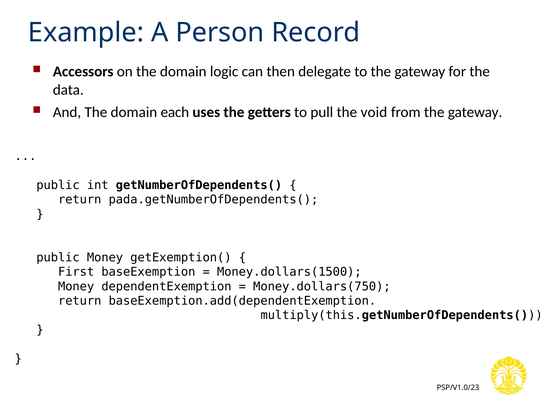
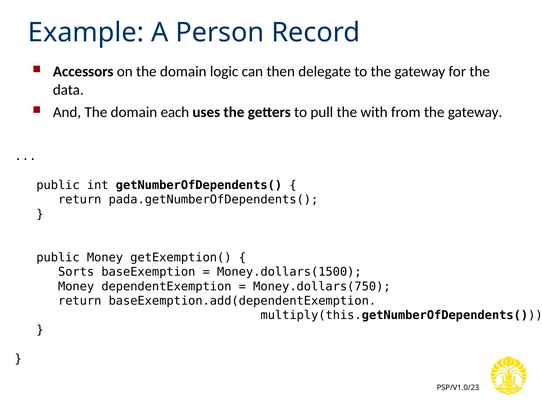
void: void -> with (374, 112)
First: First -> Sorts (76, 272)
